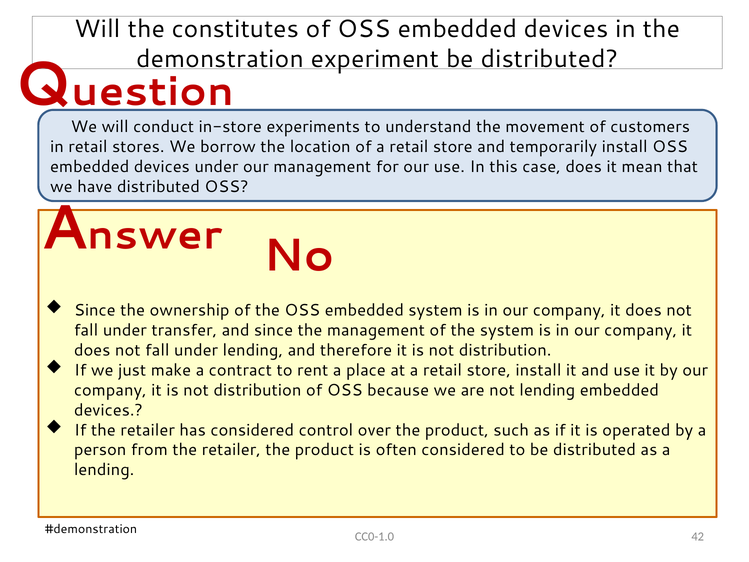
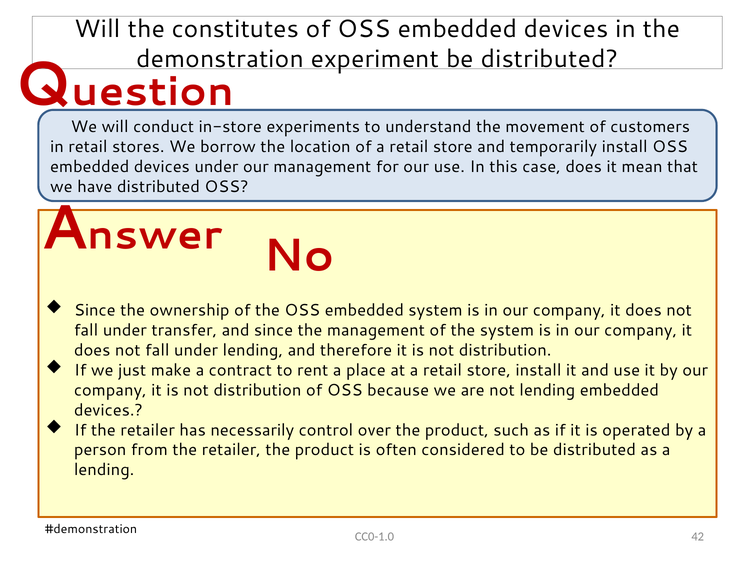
has considered: considered -> necessarily (252, 430)
